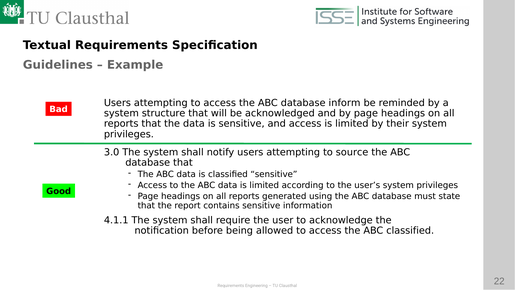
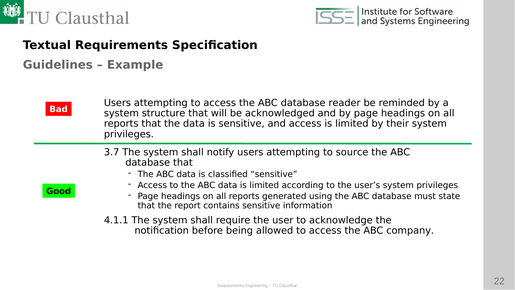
inform: inform -> reader (345, 103)
3.0: 3.0 -> 3.7 (112, 152)
ABC classified: classified -> company (410, 231)
